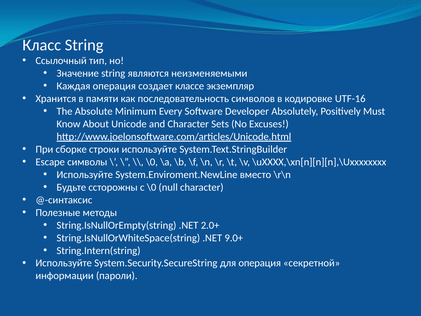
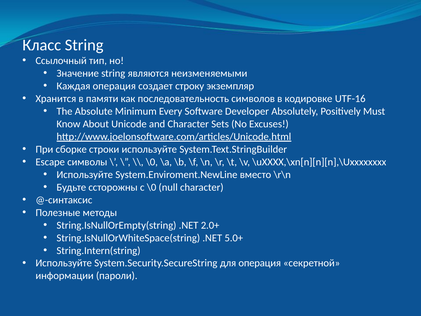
классе: классе -> строку (190, 86)
9.0+: 9.0+ -> 5.0+ (234, 238)
